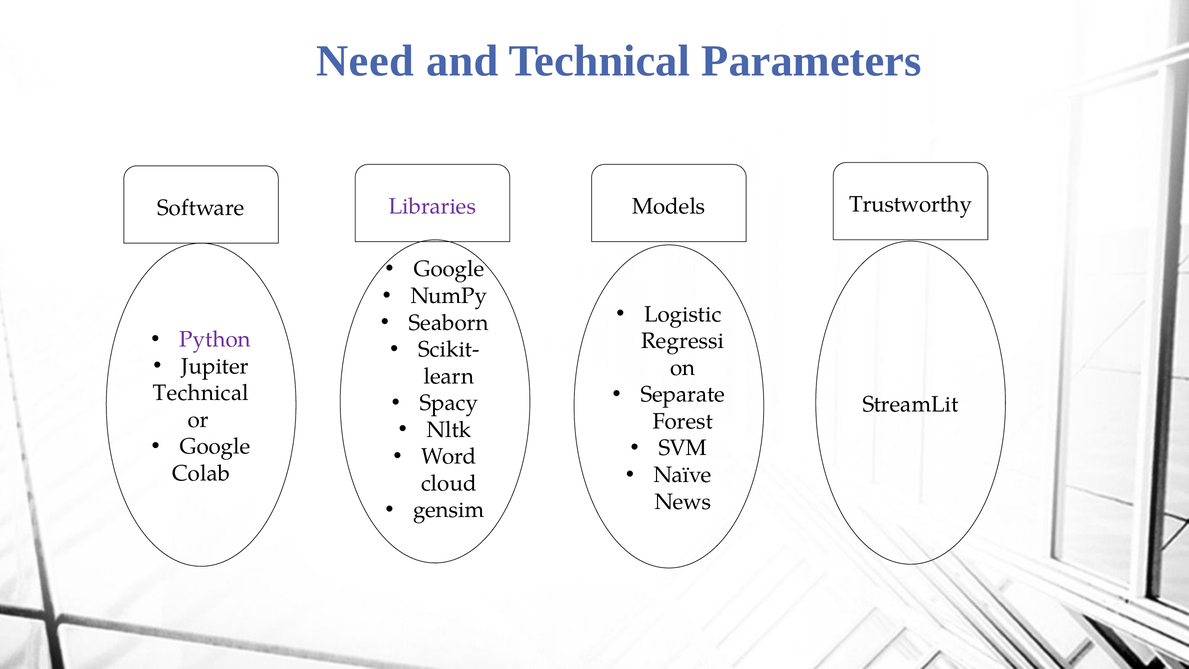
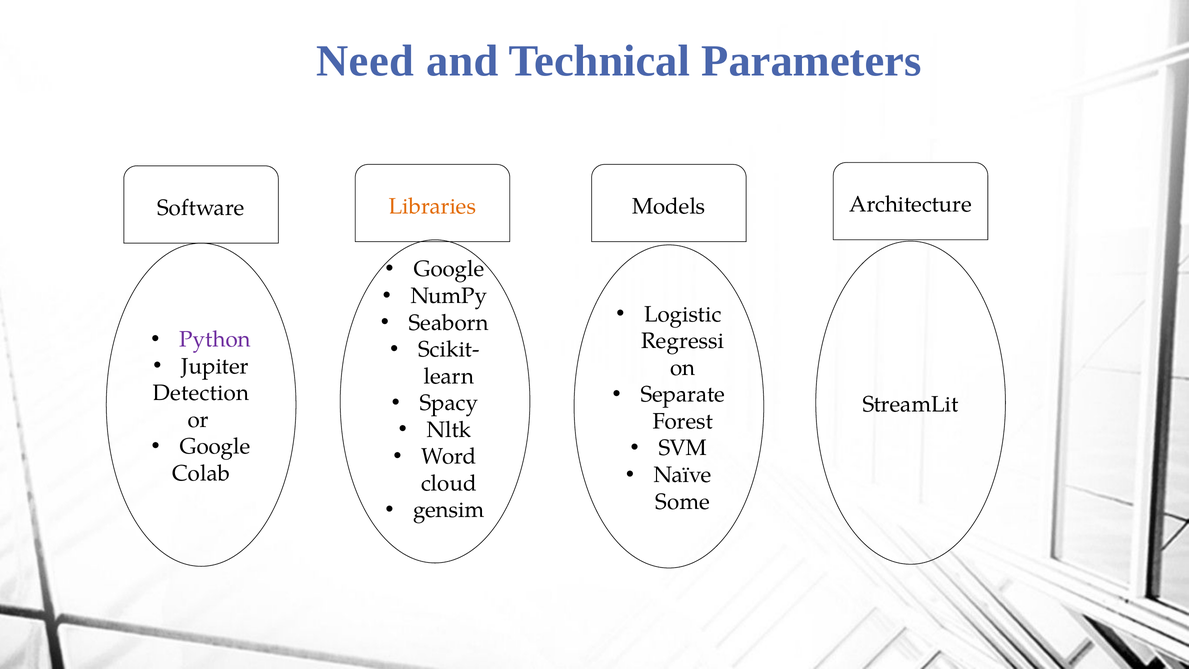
Libraries colour: purple -> orange (432, 206)
Trustworthy: Trustworthy -> Architecture (911, 205)
Technical: Technical -> Detection (201, 393)
News: News -> Some (683, 502)
